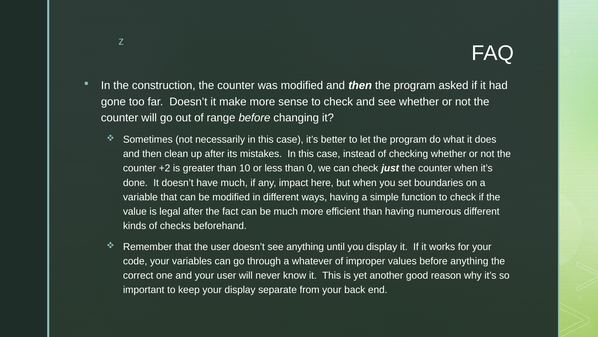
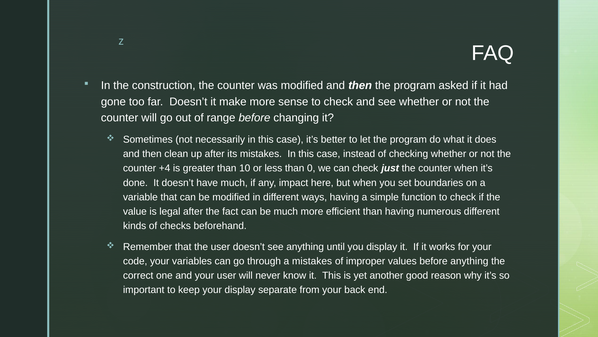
+2: +2 -> +4 (165, 168)
a whatever: whatever -> mistakes (312, 261)
